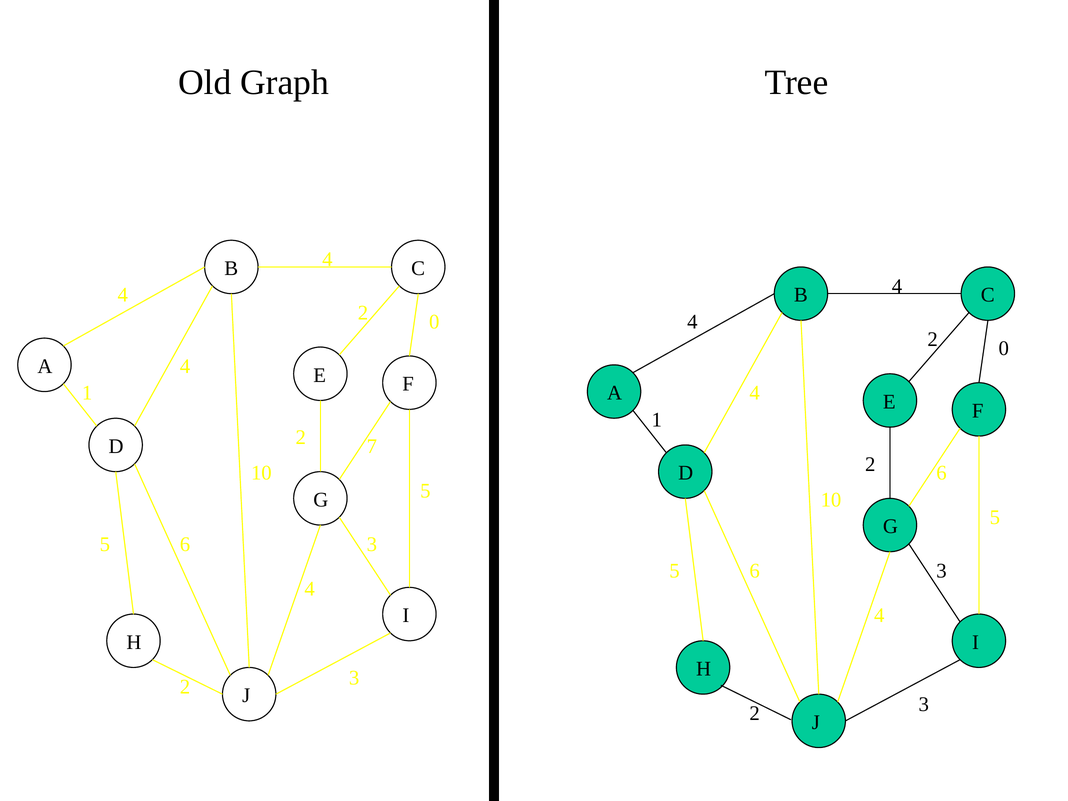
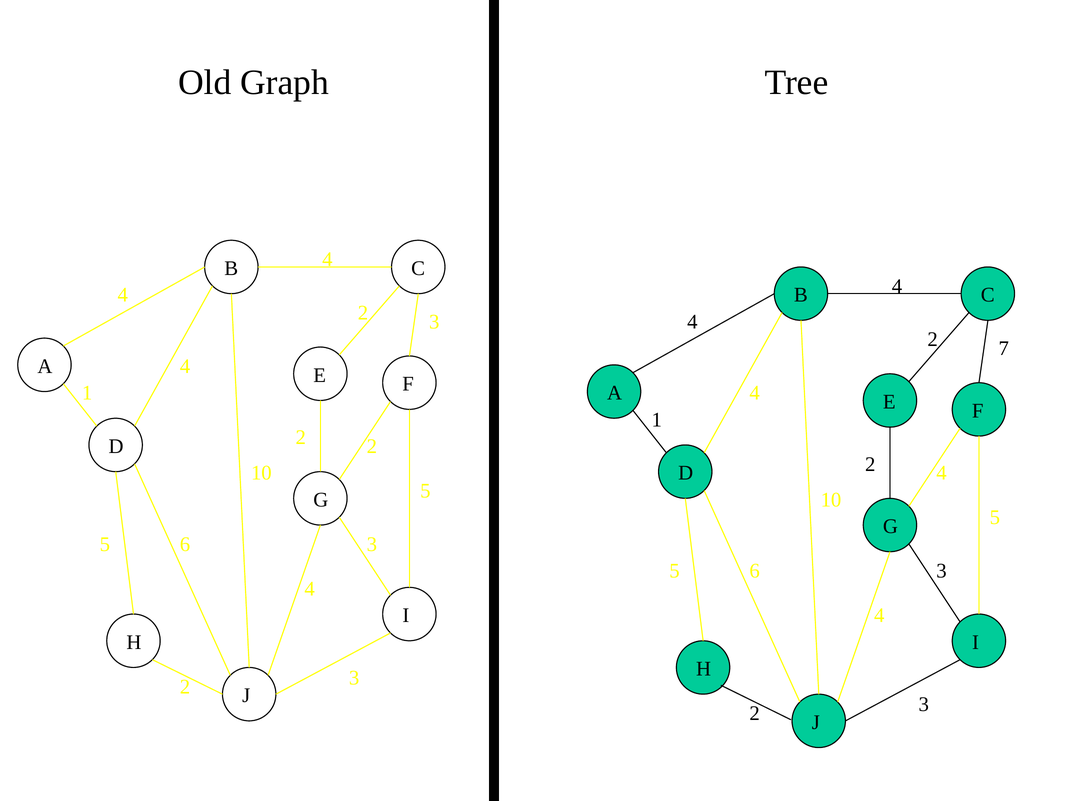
0: 0 -> 3 (434, 322)
0: 0 -> 7 (1004, 348)
7: 7 -> 2 (372, 446)
2 6: 6 -> 4 (942, 473)
